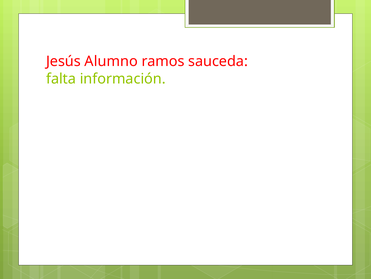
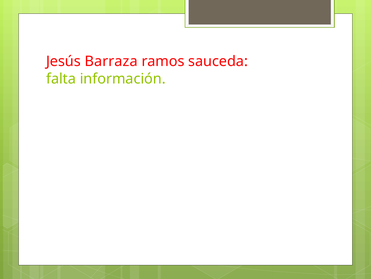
Alumno: Alumno -> Barraza (111, 61)
